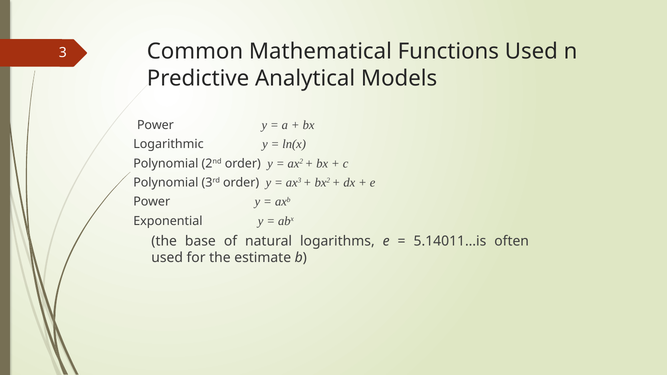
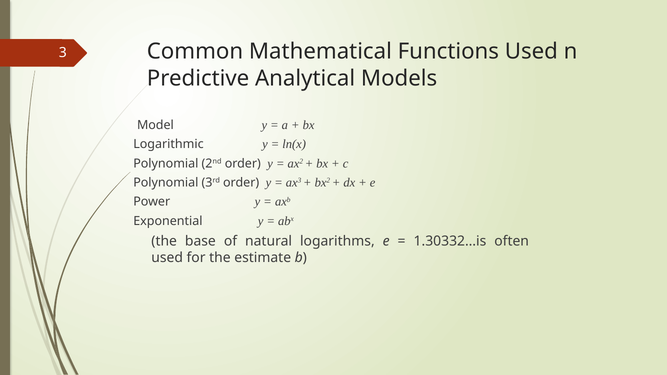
Power: Power -> Model (155, 125)
5.14011…is: 5.14011…is -> 1.30332…is (450, 241)
